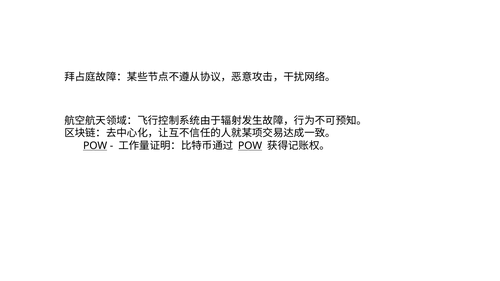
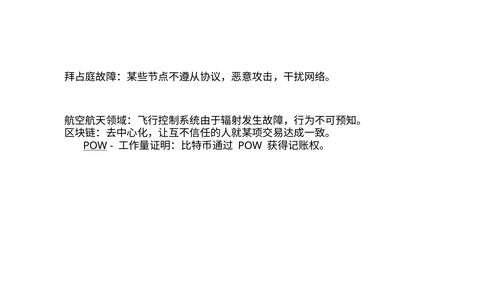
POW underline: present -> none (250, 146)
